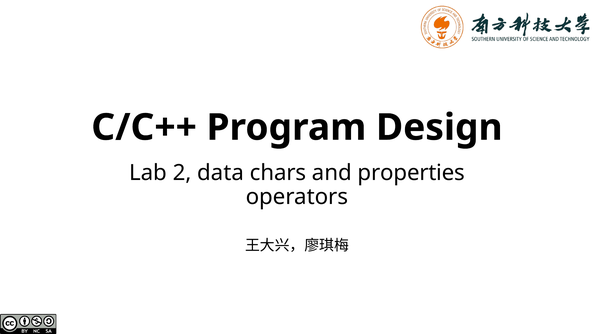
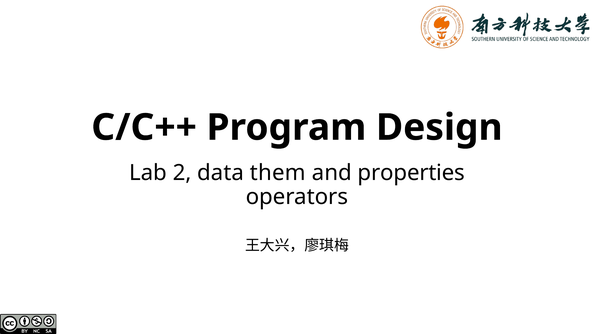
chars: chars -> them (278, 173)
